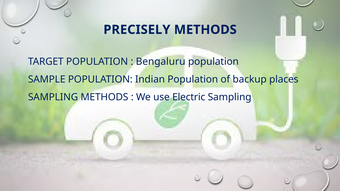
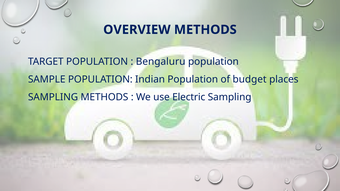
PRECISELY: PRECISELY -> OVERVIEW (137, 30)
backup: backup -> budget (250, 79)
